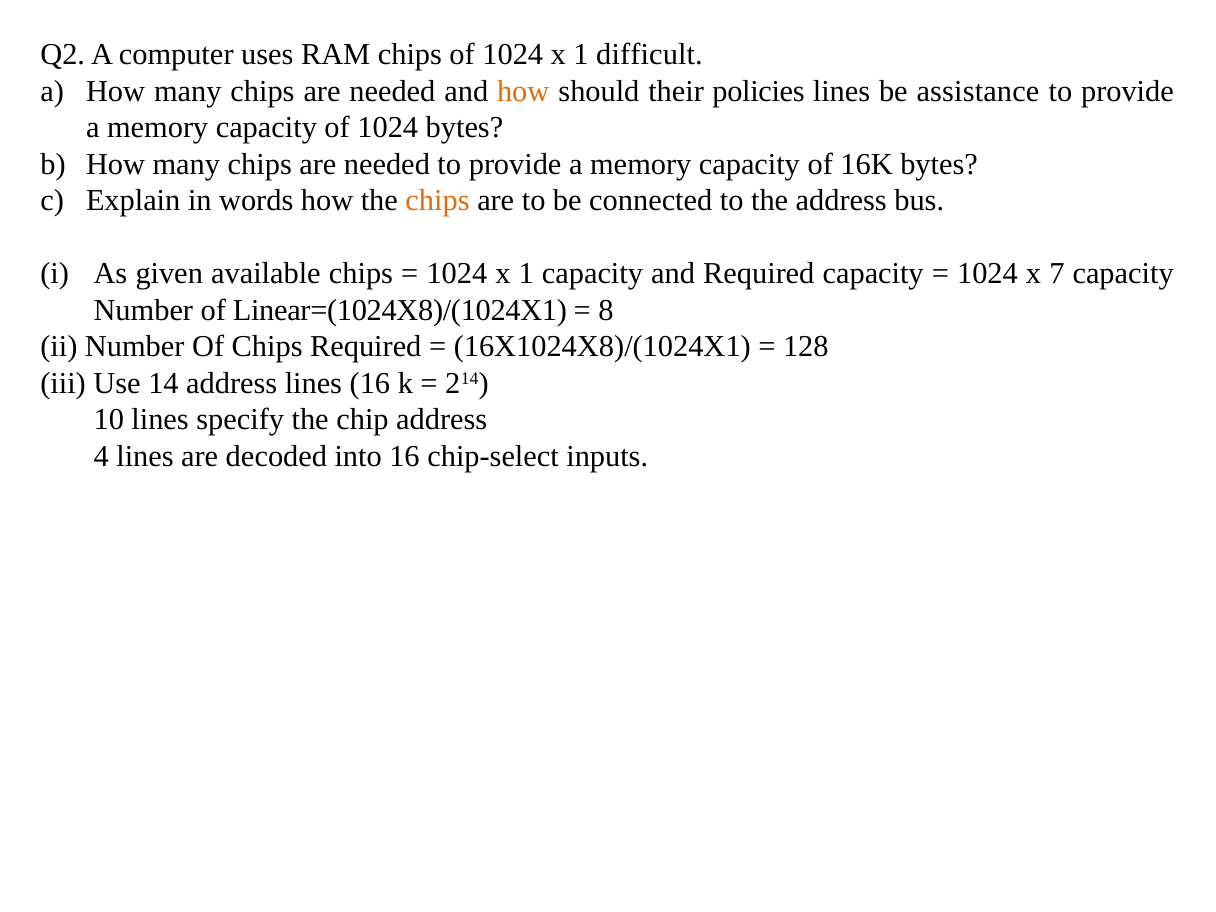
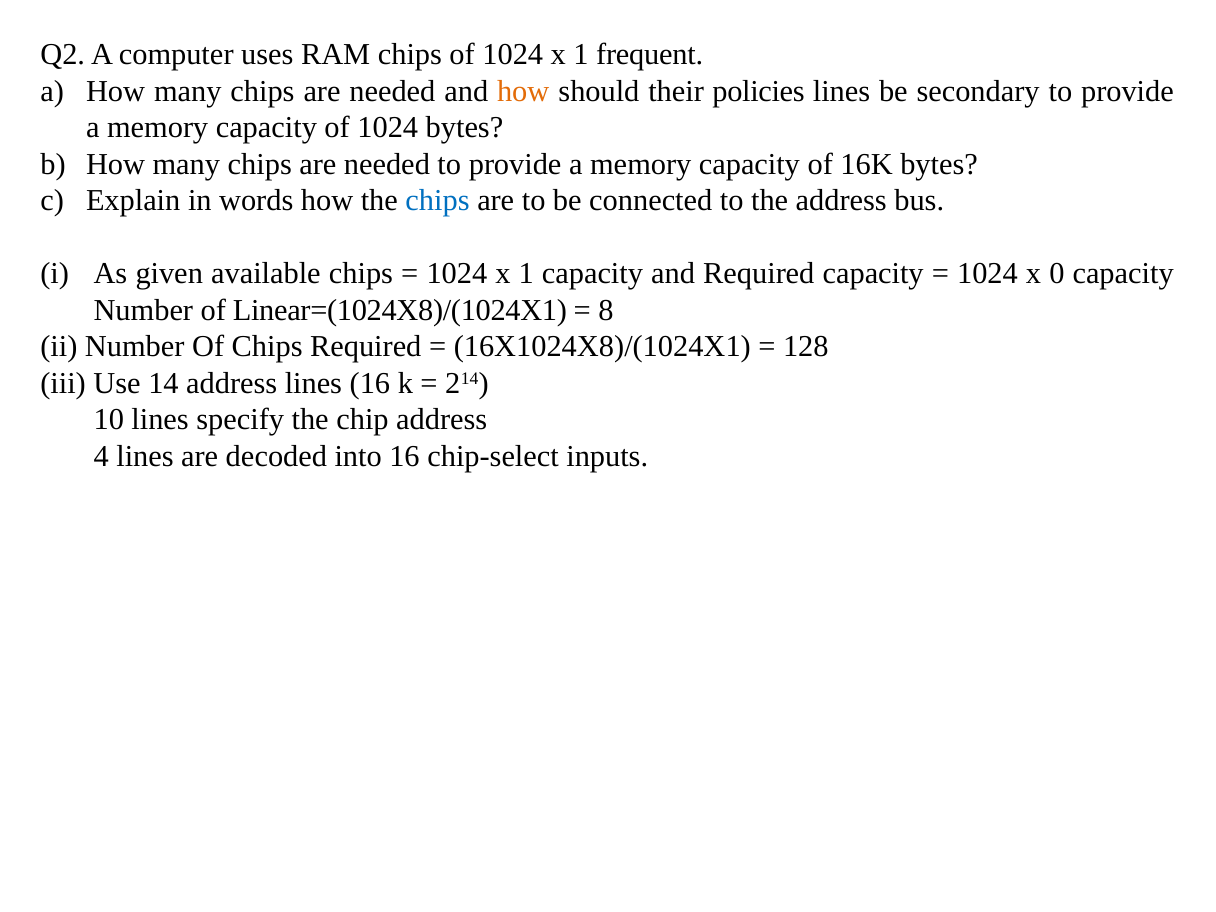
difficult: difficult -> frequent (650, 55)
assistance: assistance -> secondary (978, 91)
chips colour: orange -> blue (438, 201)
7: 7 -> 0 (1057, 274)
